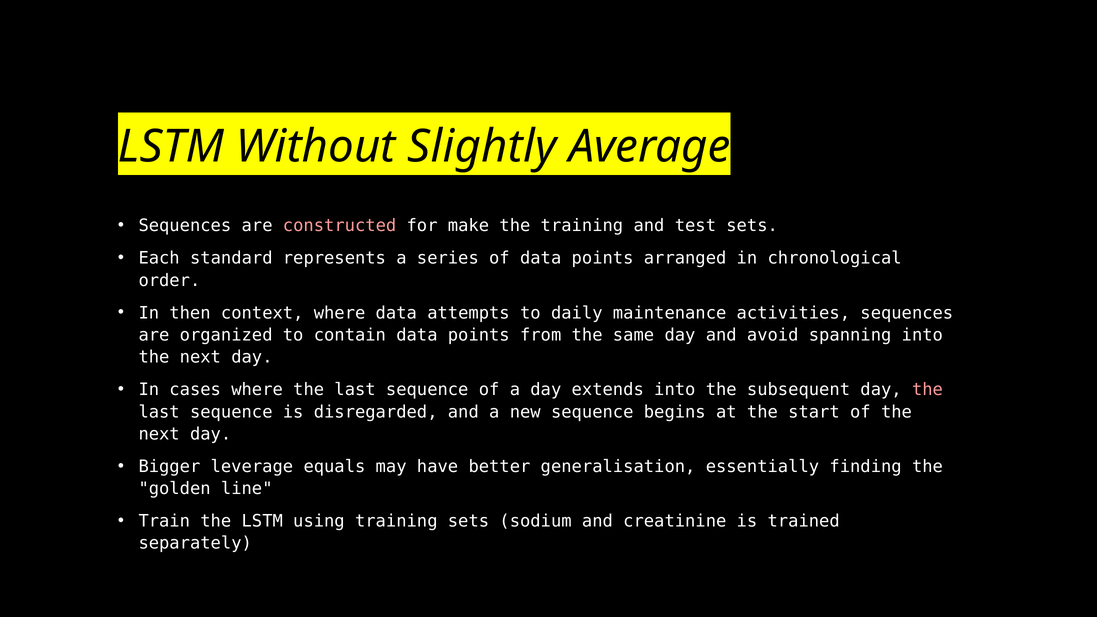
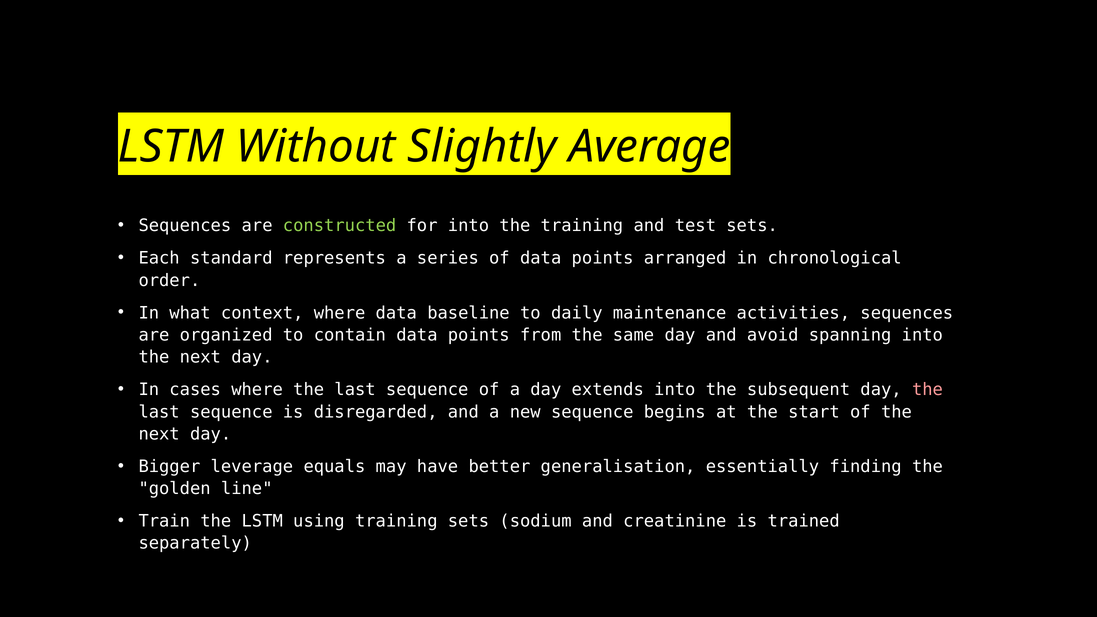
constructed colour: pink -> light green (340, 226)
for make: make -> into (468, 226)
then: then -> what (190, 313)
attempts: attempts -> baseline (468, 313)
